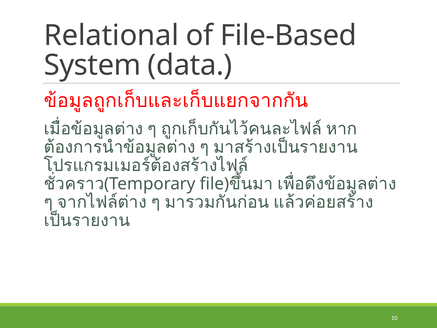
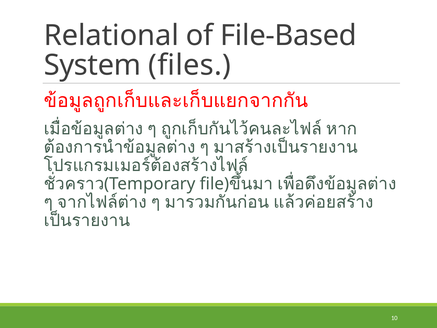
data: data -> files (190, 65)
